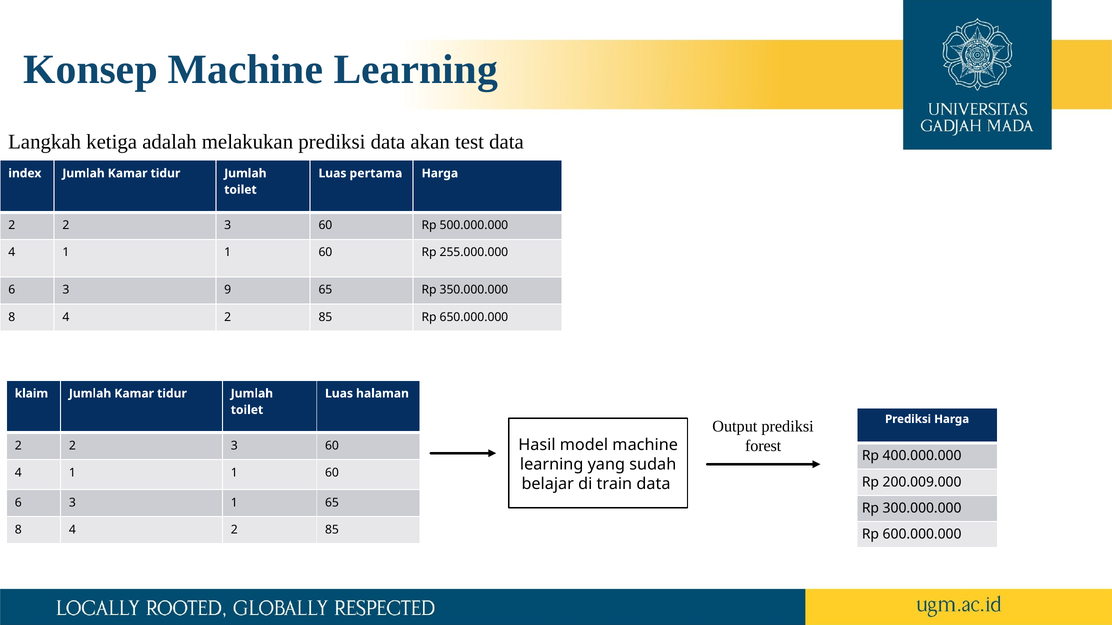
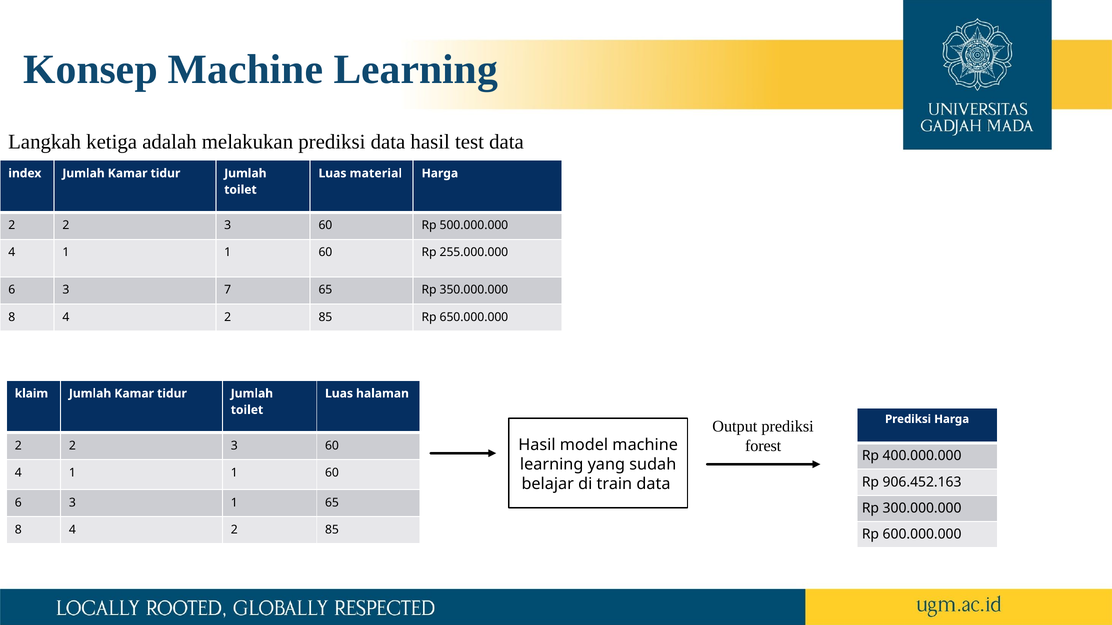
data akan: akan -> hasil (430, 142)
pertama: pertama -> material (376, 173)
9: 9 -> 7 (228, 290)
200.009.000: 200.009.000 -> 906.452.163 (922, 482)
